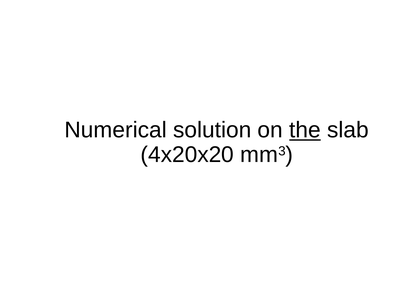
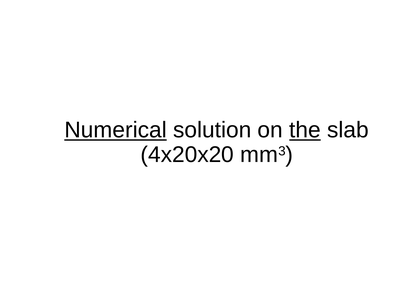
Numerical underline: none -> present (116, 130)
